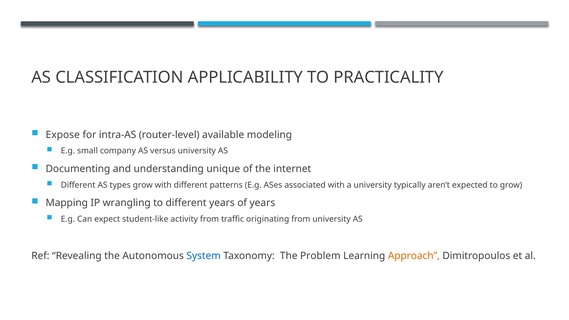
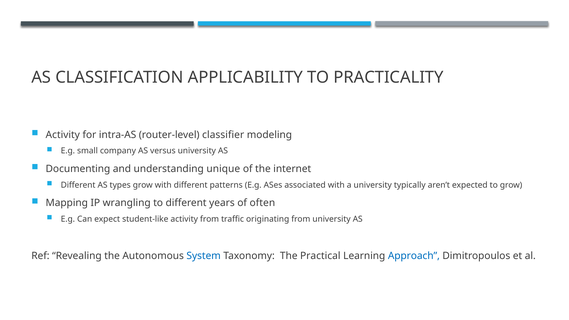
Expose: Expose -> Activity (63, 135)
available: available -> classifier (223, 135)
of years: years -> often (262, 203)
Problem: Problem -> Practical (320, 256)
Approach colour: orange -> blue (414, 256)
